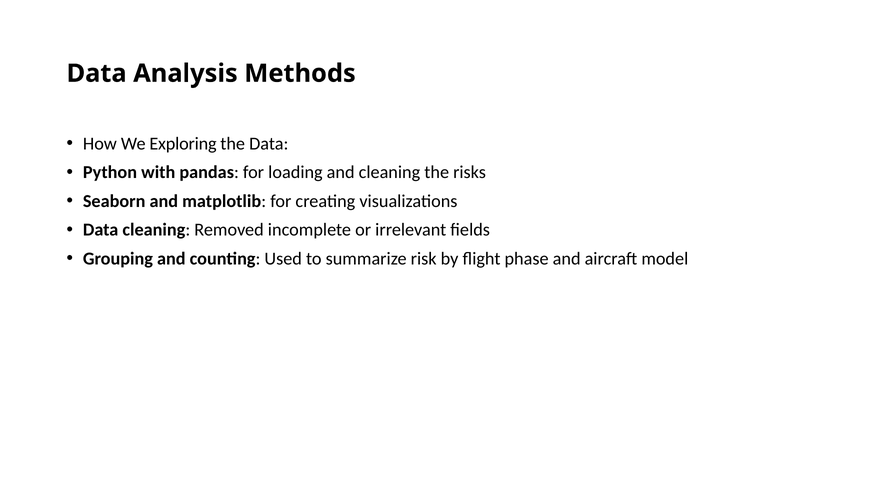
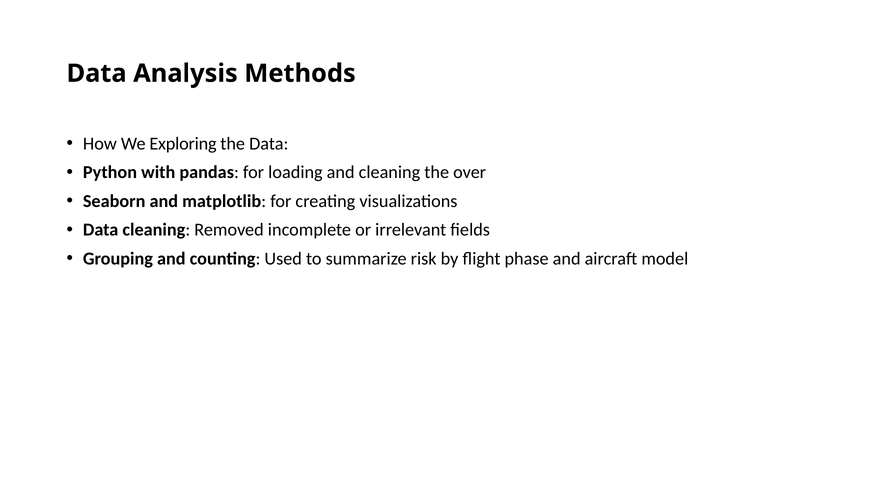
risks: risks -> over (470, 172)
